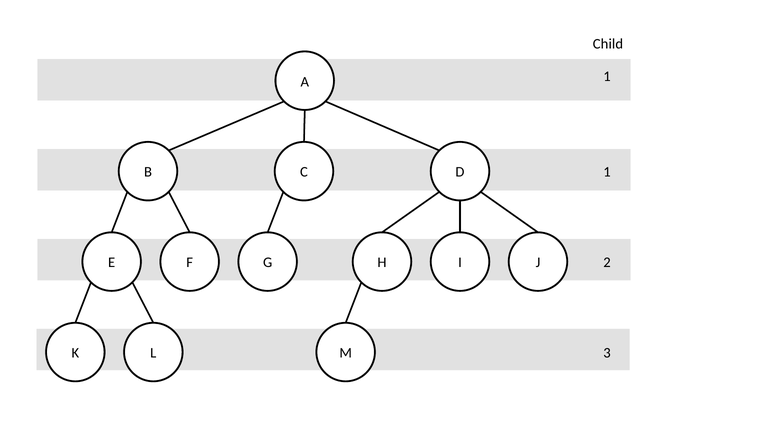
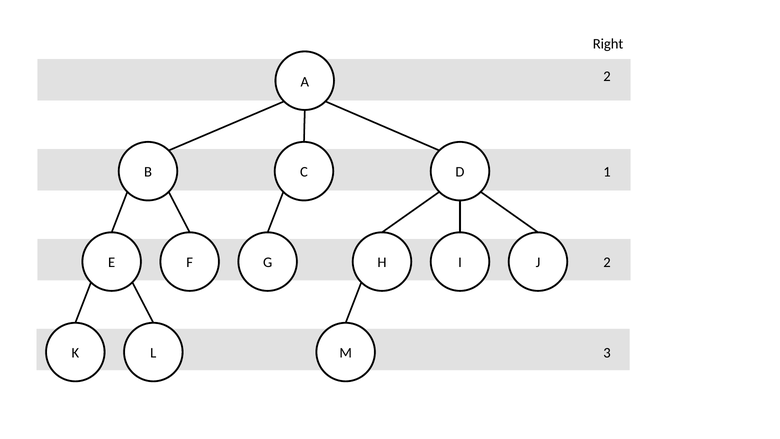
Child: Child -> Right (608, 44)
A 1: 1 -> 2 (607, 76)
